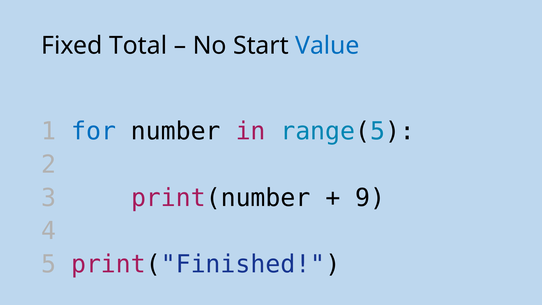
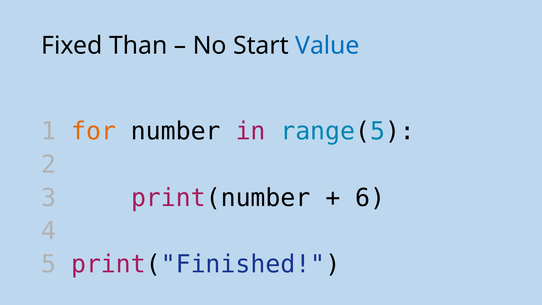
Total: Total -> Than (138, 46)
for colour: blue -> orange (94, 131)
9: 9 -> 6 (370, 198)
